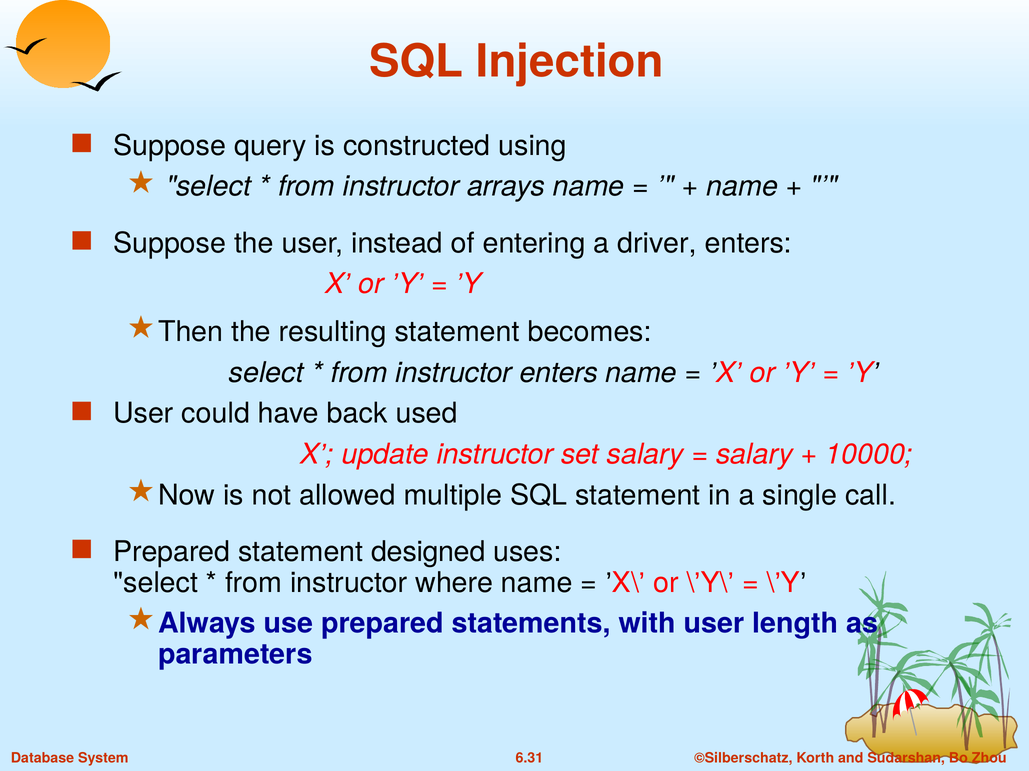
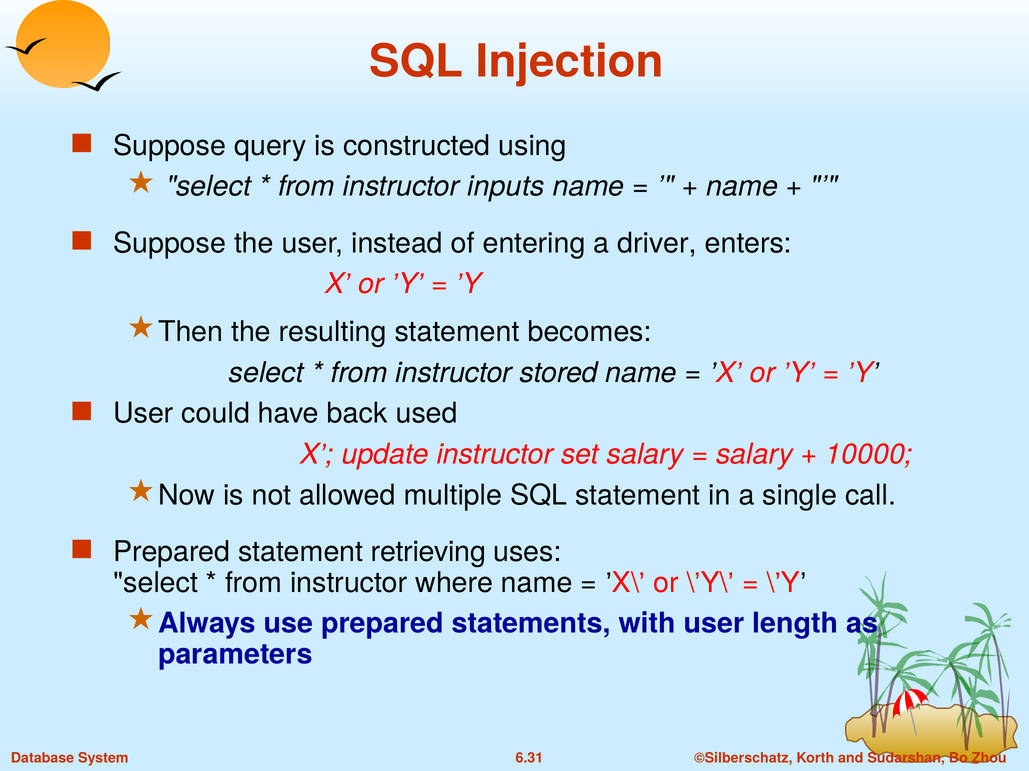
arrays: arrays -> inputs (506, 187)
instructor enters: enters -> stored (559, 373)
designed: designed -> retrieving (428, 552)
